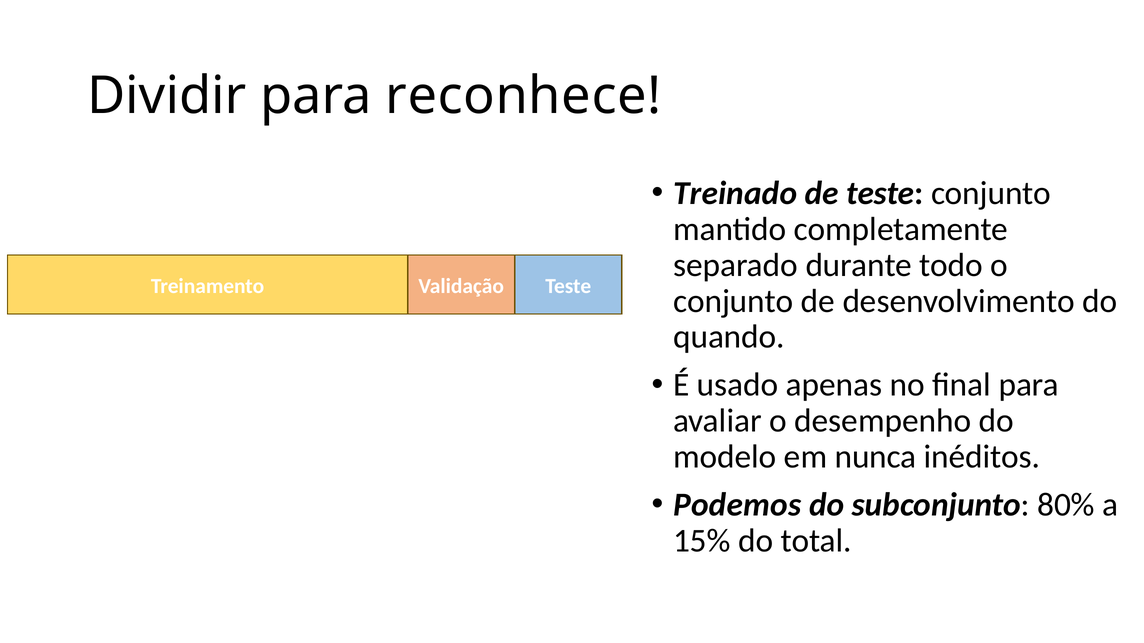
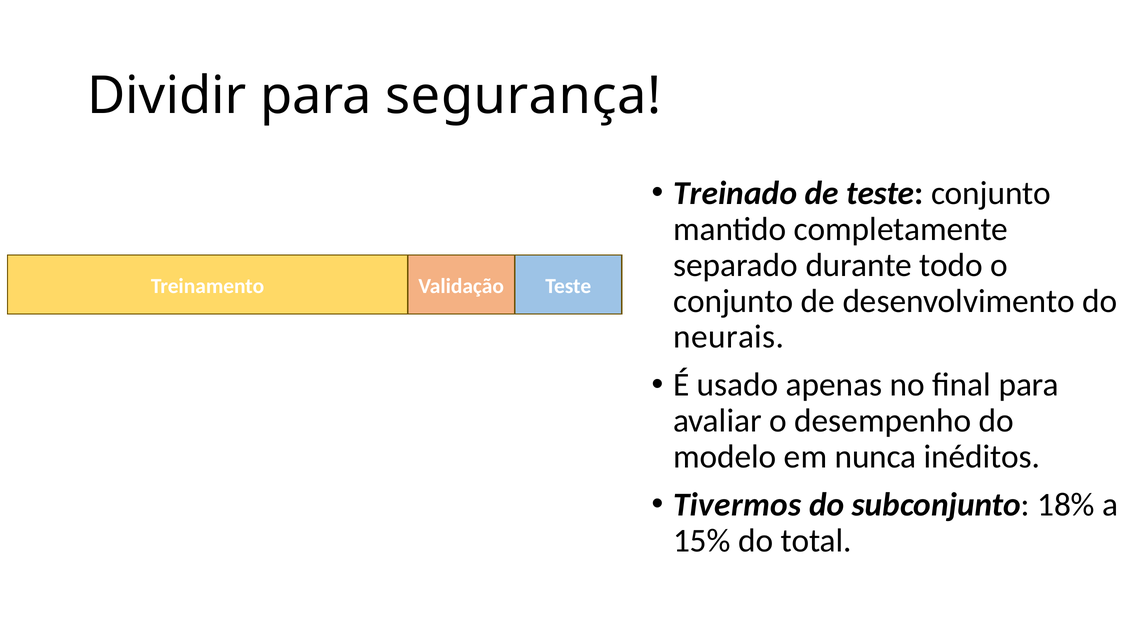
reconhece: reconhece -> segurança (523, 96)
quando: quando -> neurais (729, 337)
Podemos: Podemos -> Tivermos (737, 505)
80%: 80% -> 18% (1066, 505)
